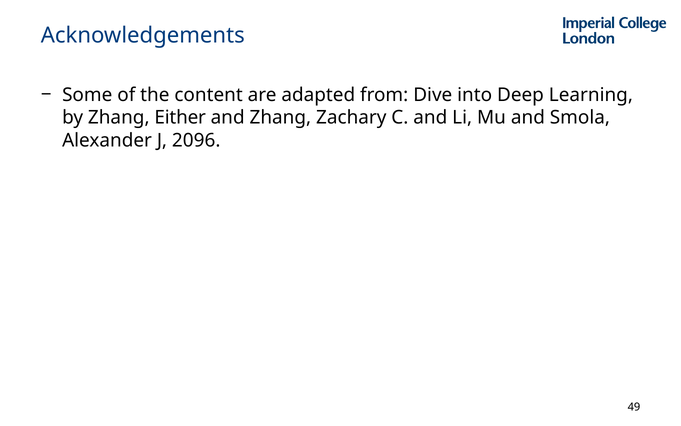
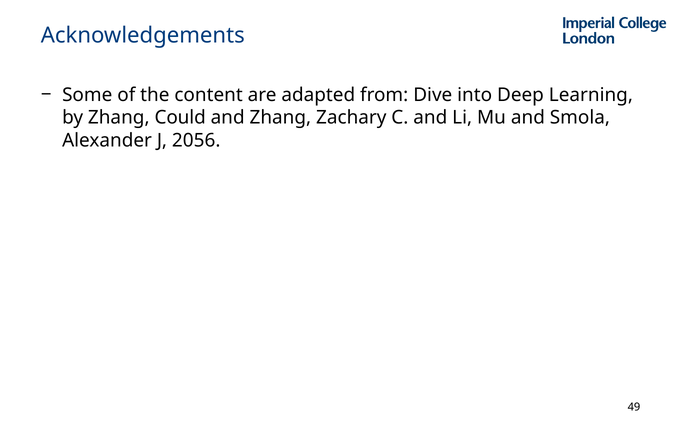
Either: Either -> Could (180, 118)
2096: 2096 -> 2056 (196, 140)
